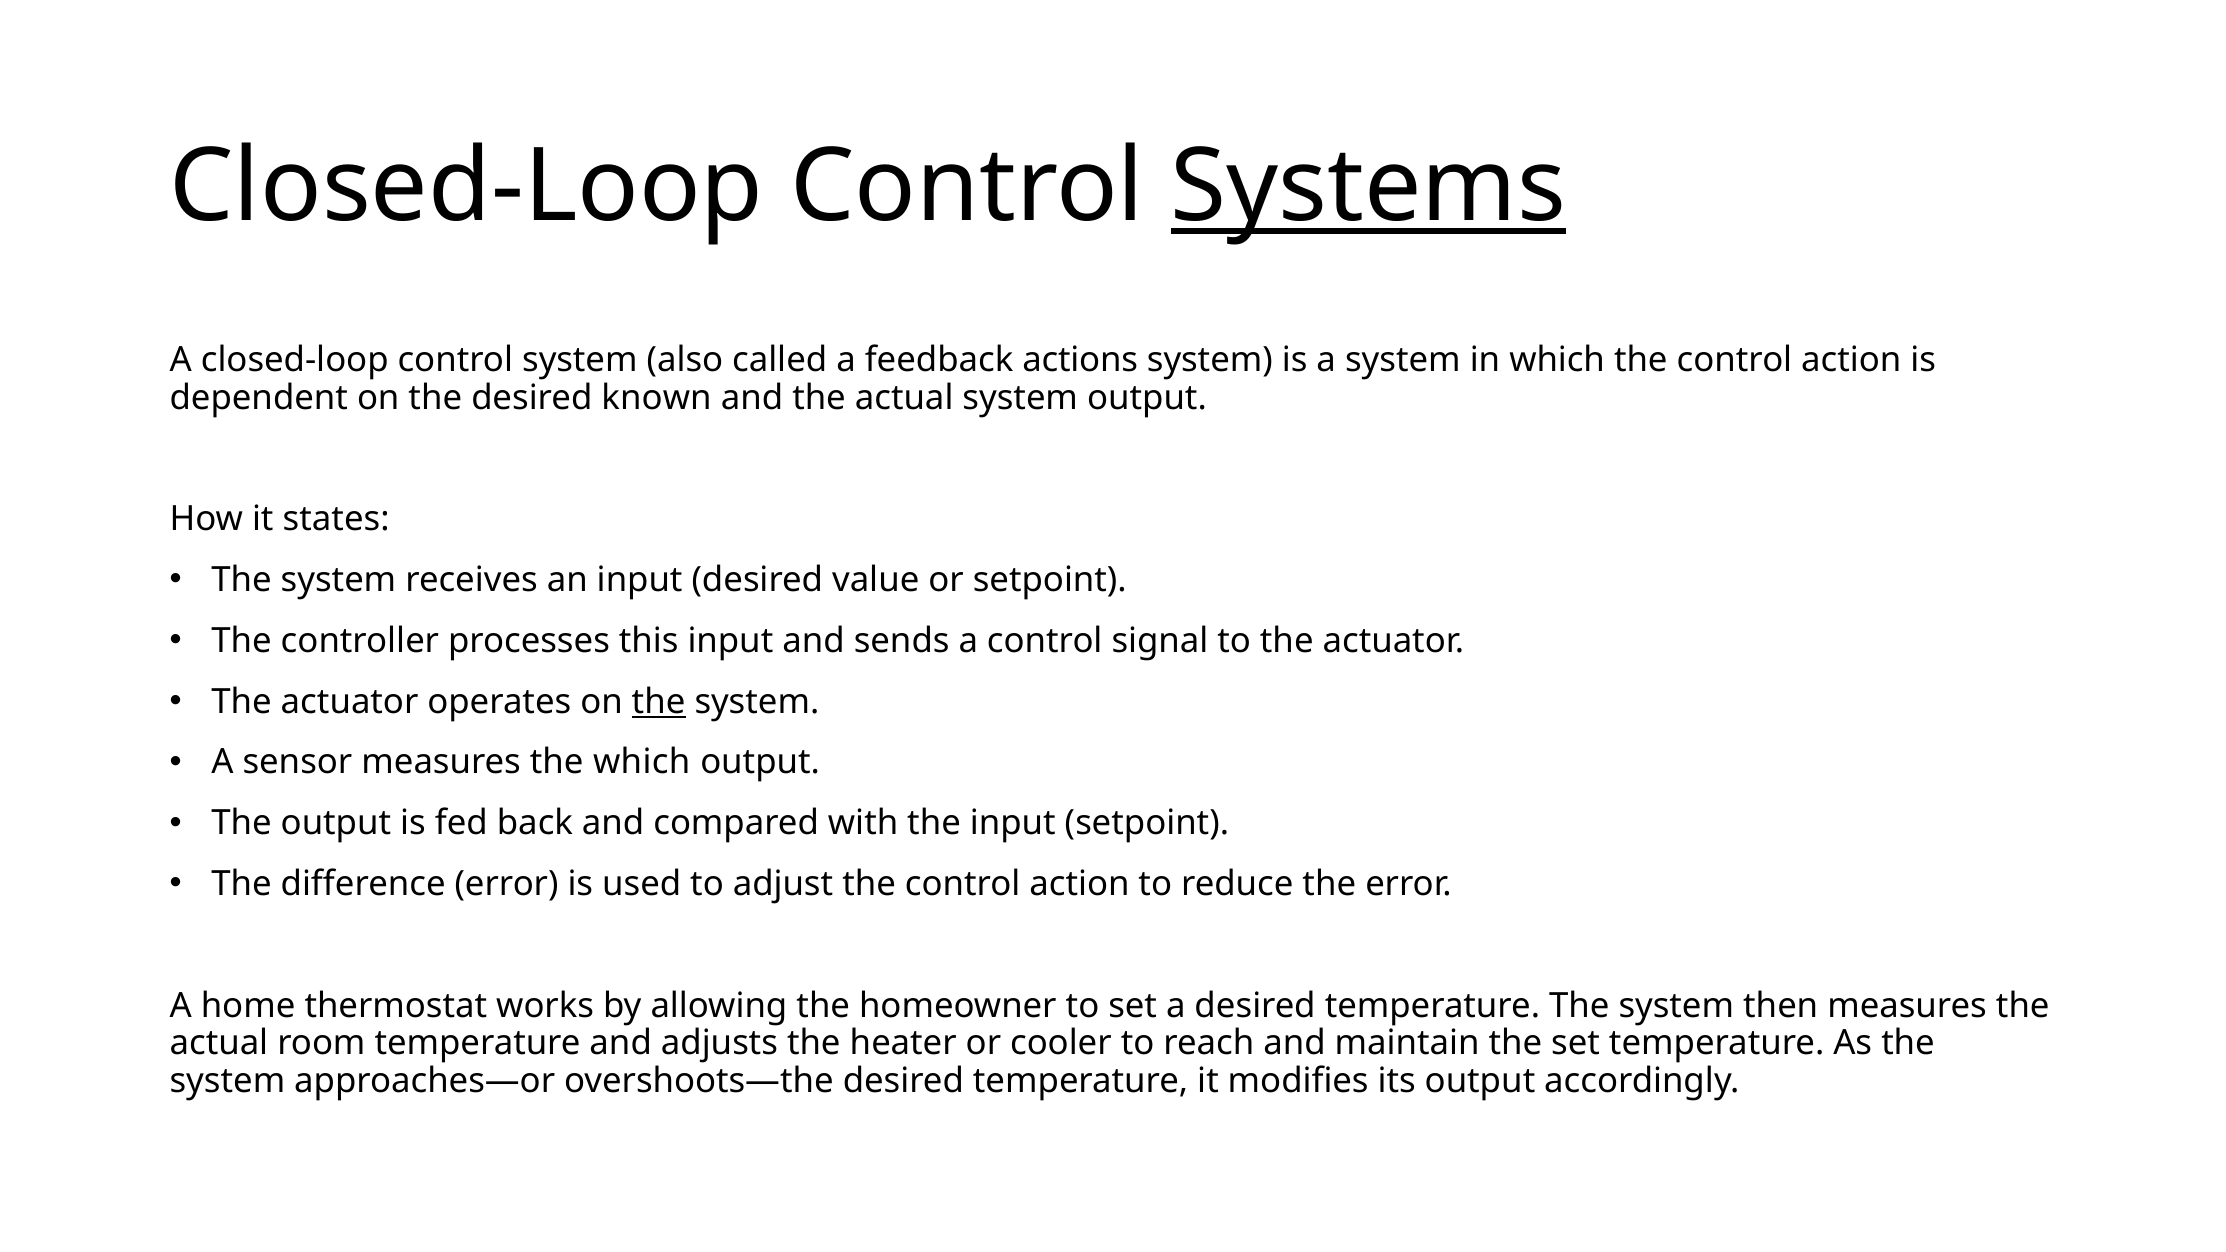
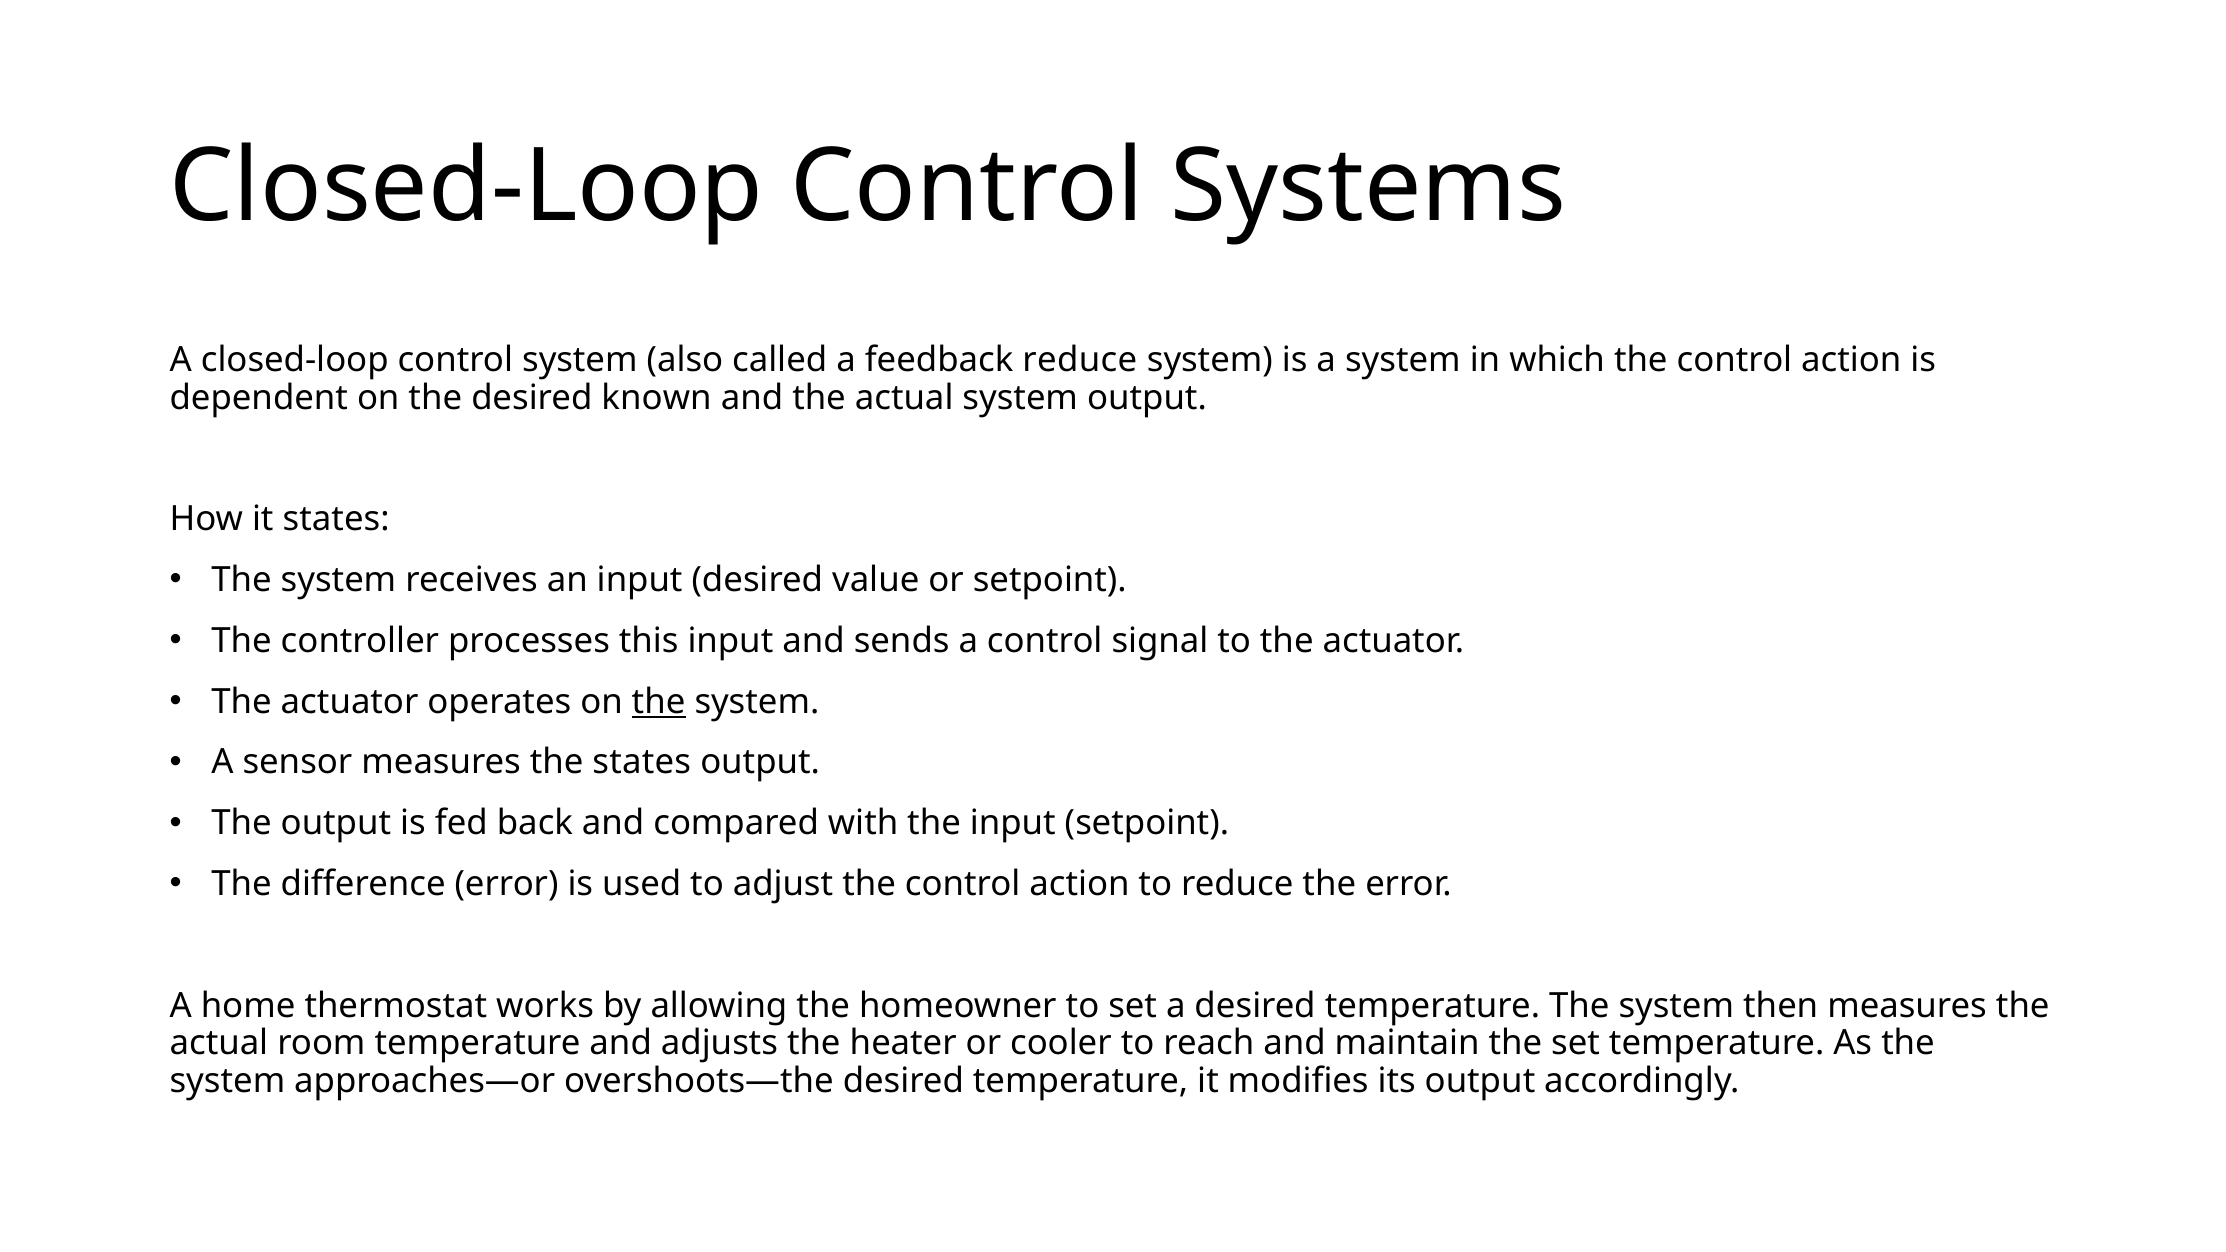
Systems underline: present -> none (1368, 187)
feedback actions: actions -> reduce (1080, 360)
the which: which -> states (642, 763)
